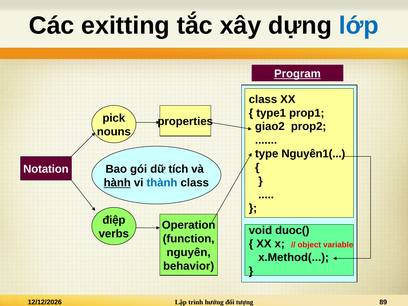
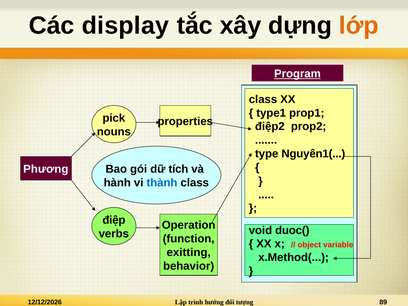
exitting: exitting -> display (125, 26)
lớp colour: blue -> orange (359, 26)
giao2: giao2 -> điệp2 (270, 127)
Notation: Notation -> Phương (46, 169)
hành underline: present -> none (117, 183)
nguyên: nguyên -> exitting (189, 252)
